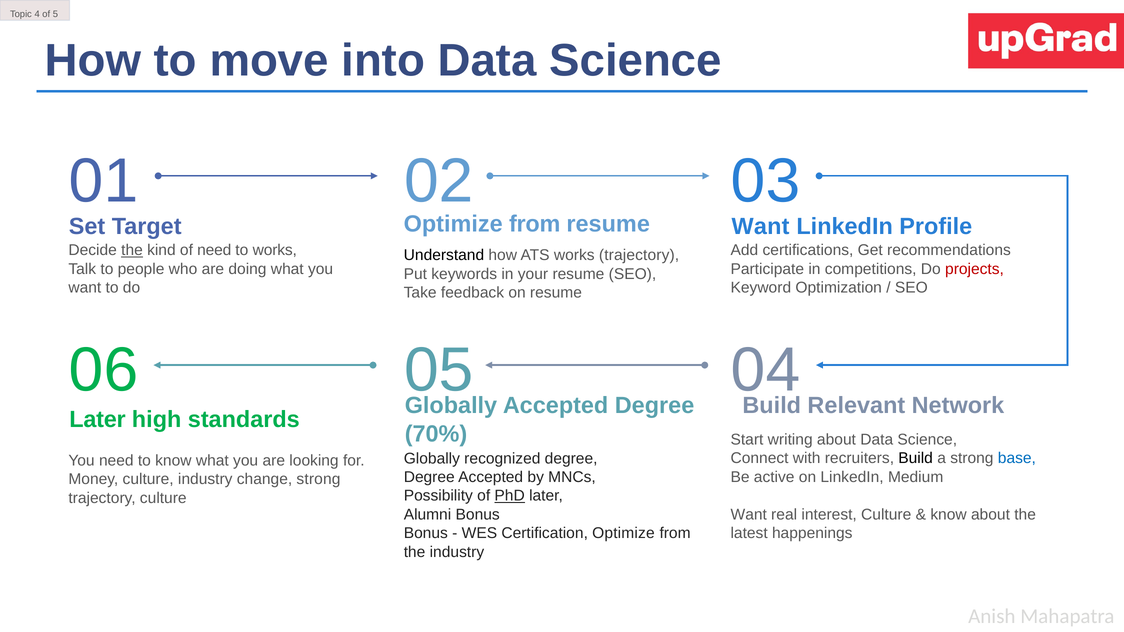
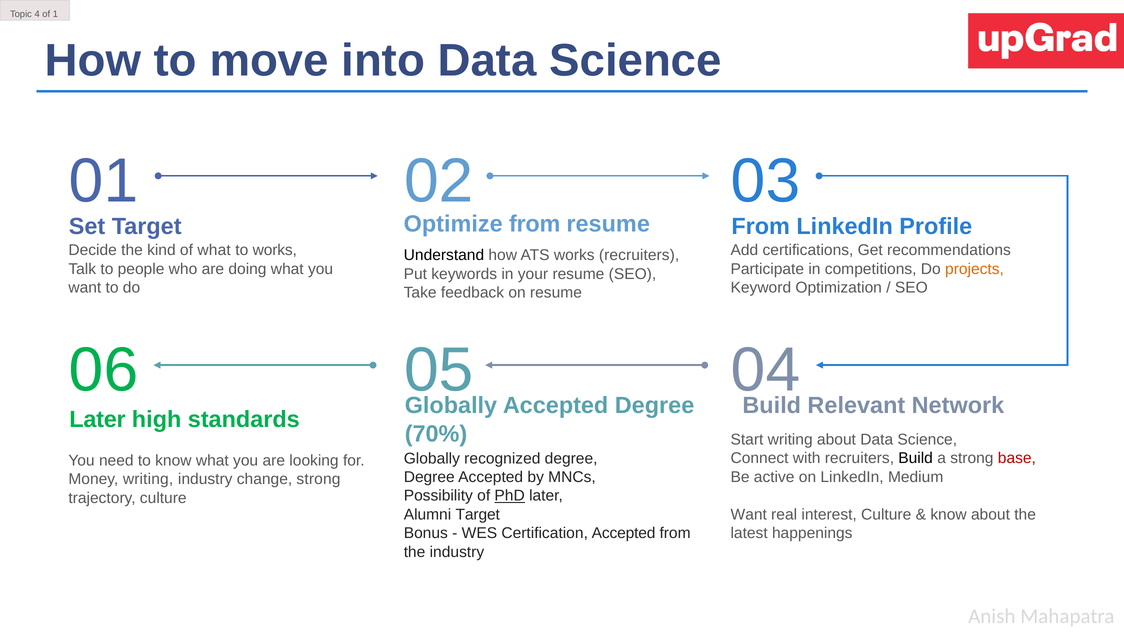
5: 5 -> 1 (55, 14)
Want: Want -> From (761, 227)
the underline: present -> none (132, 250)
of need: need -> what (214, 250)
works trajectory: trajectory -> recruiters (639, 255)
projects colour: red -> orange (974, 269)
base colour: blue -> red (1017, 459)
Money culture: culture -> writing (148, 479)
Alumni Bonus: Bonus -> Target (478, 515)
Certification Optimize: Optimize -> Accepted (624, 533)
